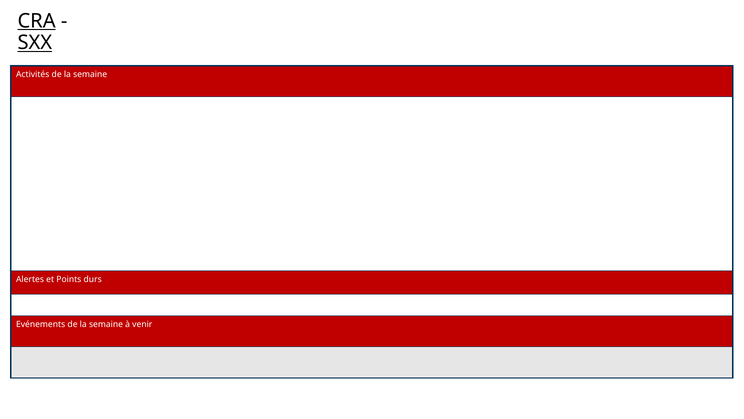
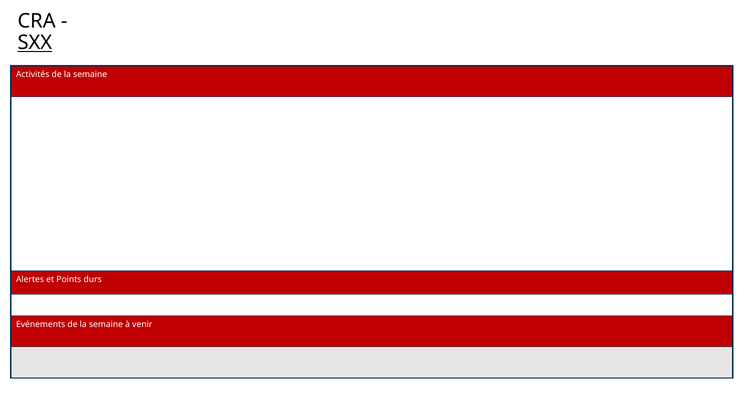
CRA underline: present -> none (37, 21)
